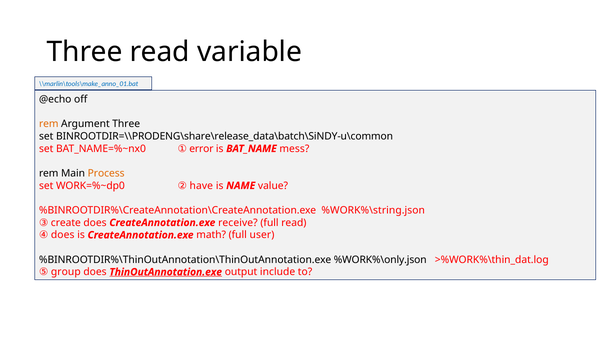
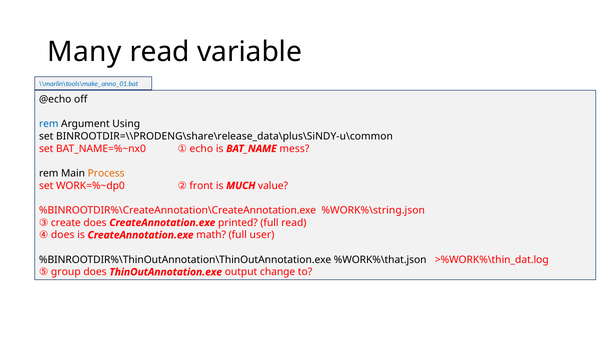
Three: Three -> Many (84, 52)
rem colour: orange -> blue (49, 124)
Argument Three: Three -> Using (126, 124)
BINROOTDIR=\\PRODENG\share\release_data\batch\SiNDY-u\common: BINROOTDIR=\\PRODENG\share\release_data\batch\SiNDY-u\common -> BINROOTDIR=\\PRODENG\share\release_data\plus\SiNDY-u\common (224, 136)
error: error -> echo (201, 148)
NAME: NAME -> MUCH (241, 185)
have: have -> front (201, 185)
receive: receive -> printed (238, 222)
%WORK%\only.json: %WORK%\only.json -> %WORK%\that.json (380, 259)
ThinOutAnnotation.exe underline: present -> none (166, 272)
include: include -> change (278, 272)
